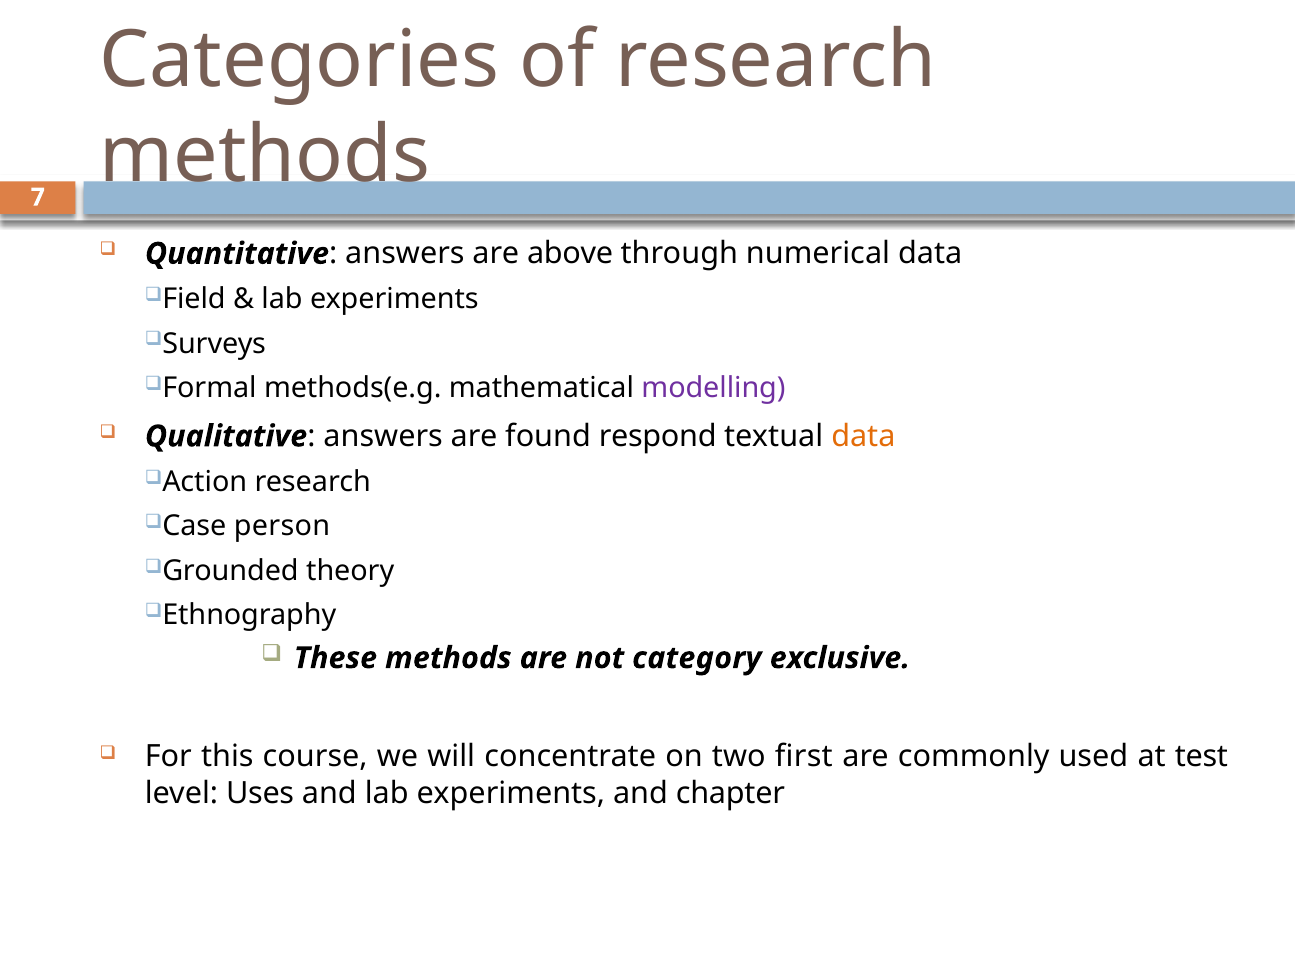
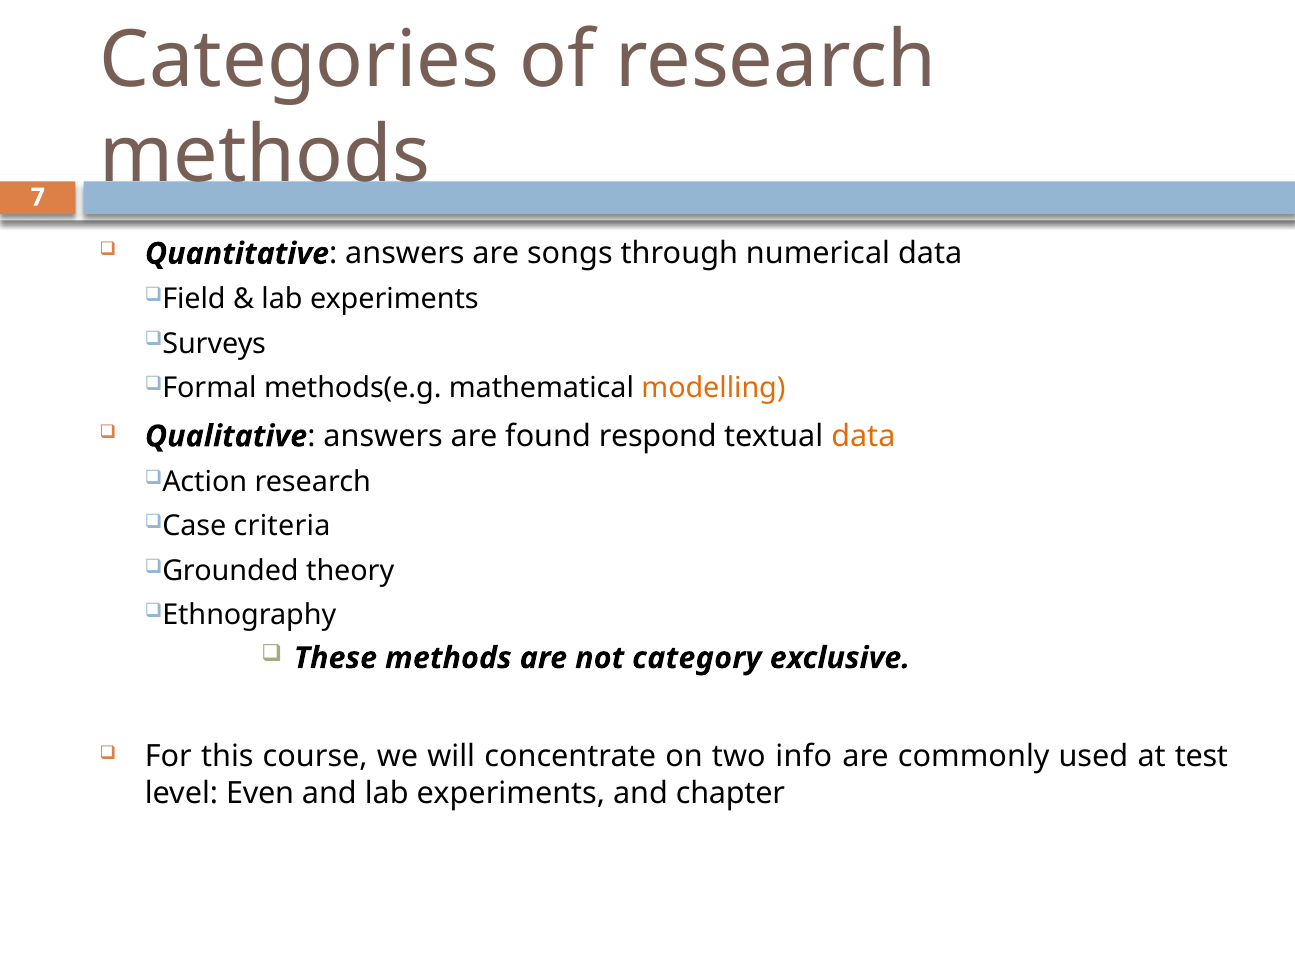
above: above -> songs (570, 253)
modelling colour: purple -> orange (713, 388)
person: person -> criteria (282, 526)
first: first -> info (804, 756)
Uses: Uses -> Even (260, 793)
